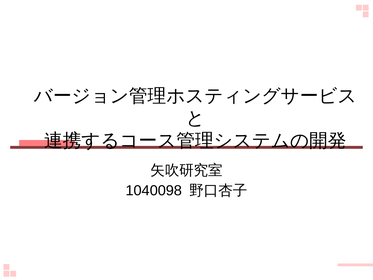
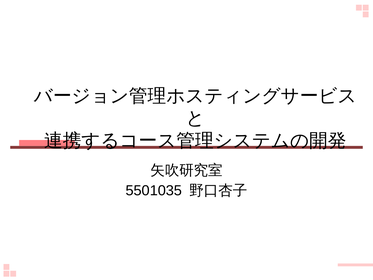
1040098: 1040098 -> 5501035 (154, 190)
